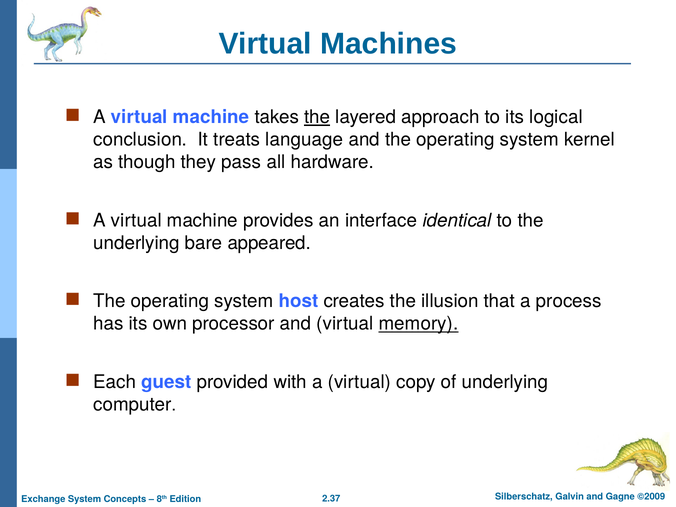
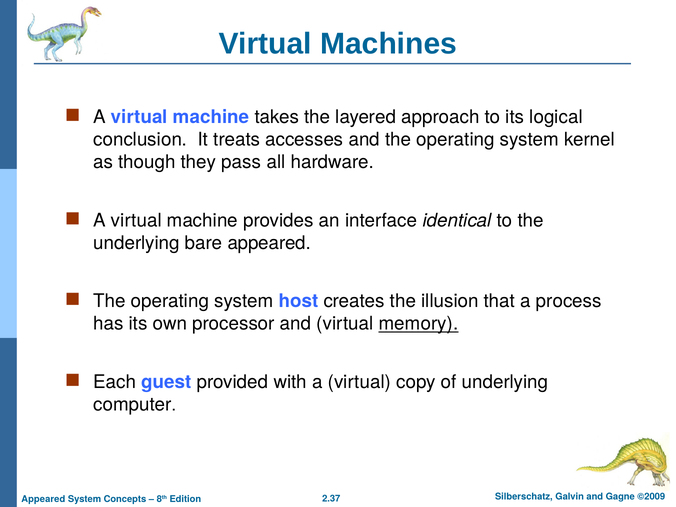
the underline: present -> none (317, 117)
language: language -> accesses (304, 140)
Exchange: Exchange -> Appeared (43, 499)
